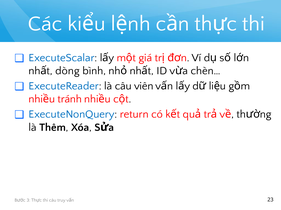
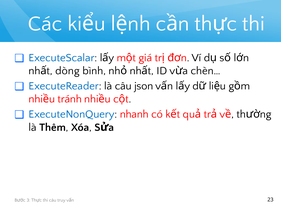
viên: viên -> json (144, 86)
return: return -> nhanh (134, 115)
